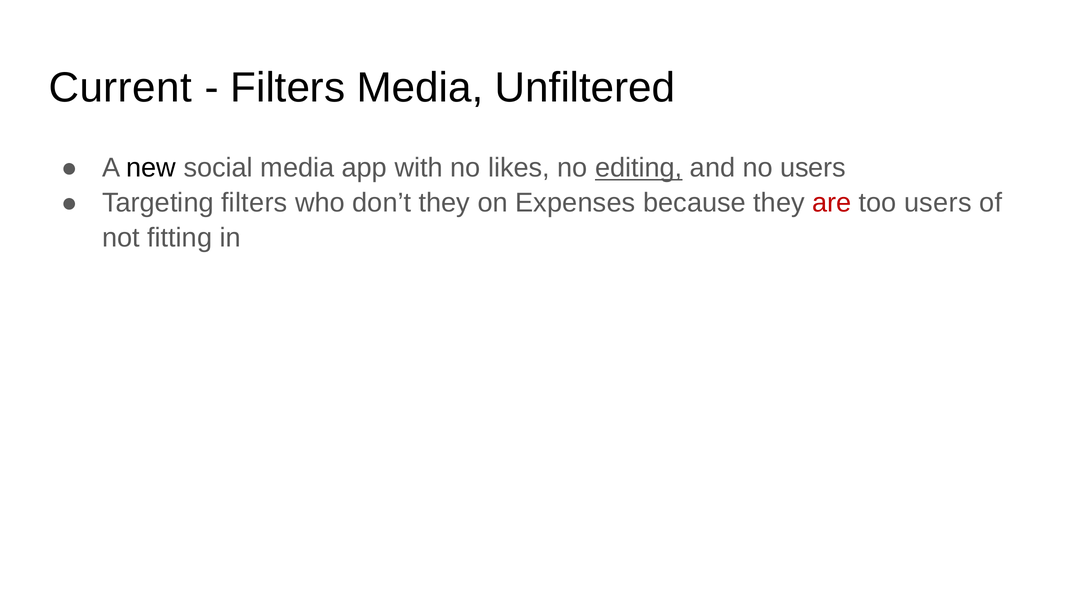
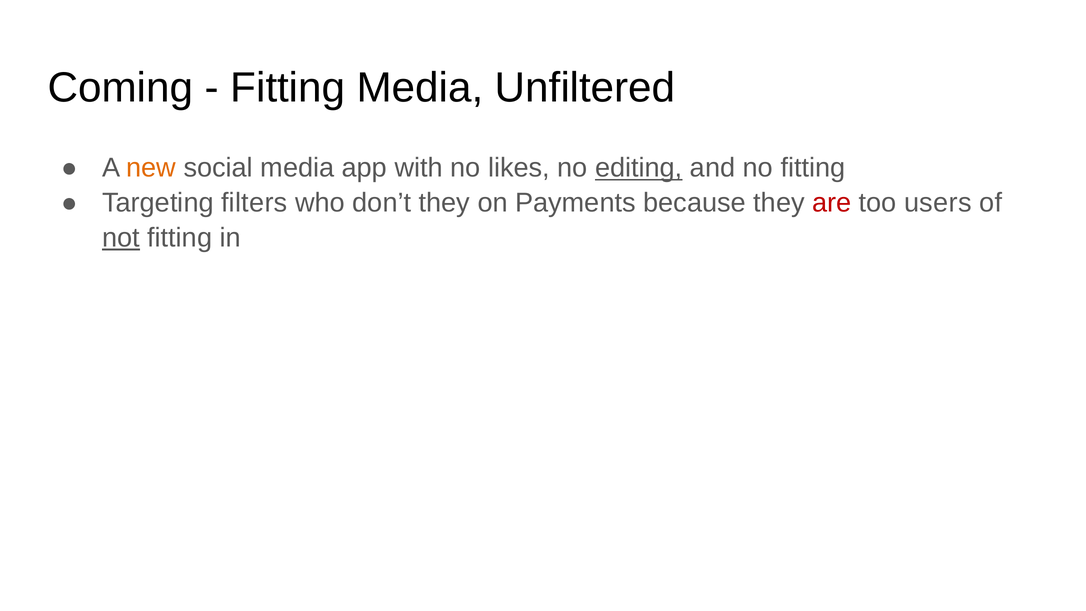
Current: Current -> Coming (121, 88)
Filters: Filters -> Fitting (288, 88)
new colour: black -> orange (151, 168)
no users: users -> fitting (813, 168)
Expenses: Expenses -> Payments (575, 203)
not underline: none -> present (121, 238)
